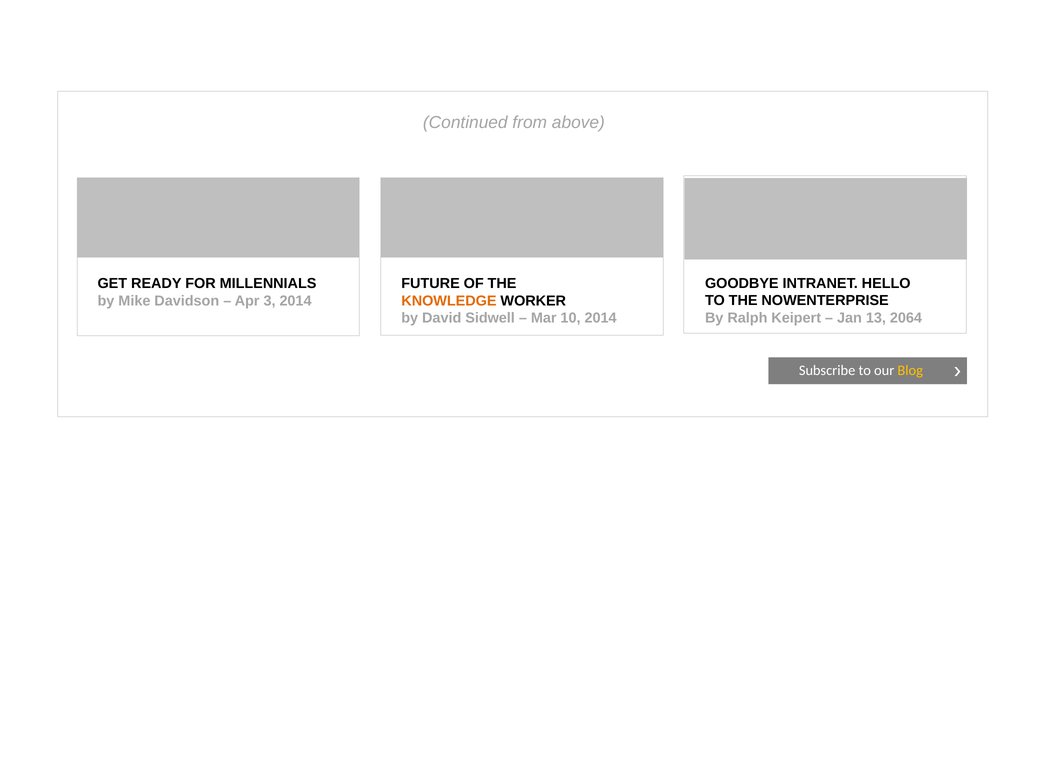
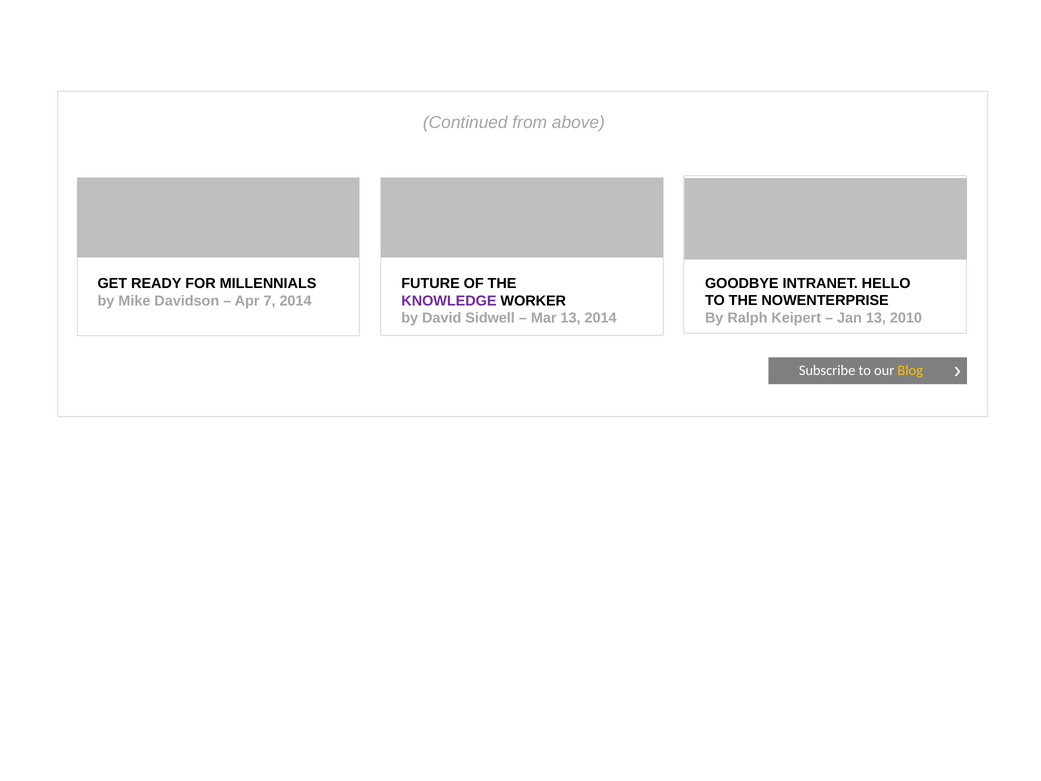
3: 3 -> 7 (270, 301)
KNOWLEDGE colour: orange -> purple (449, 301)
2064: 2064 -> 2010 (906, 318)
Mar 10: 10 -> 13 (571, 318)
